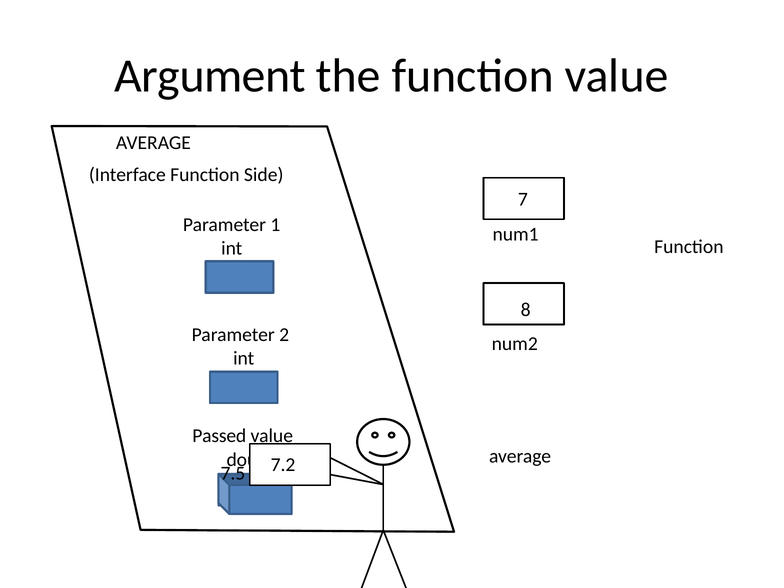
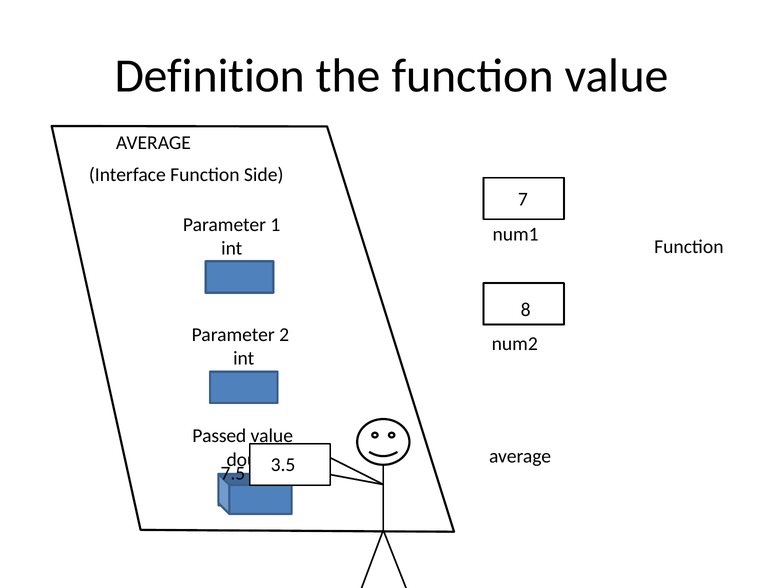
Argument: Argument -> Definition (210, 76)
7.2: 7.2 -> 3.5 (283, 465)
